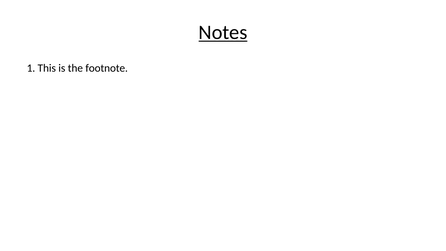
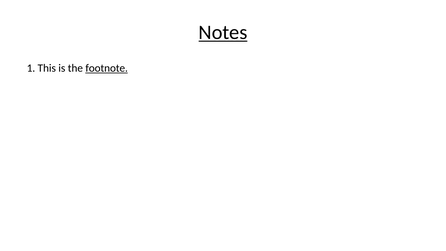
footnote underline: none -> present (107, 68)
